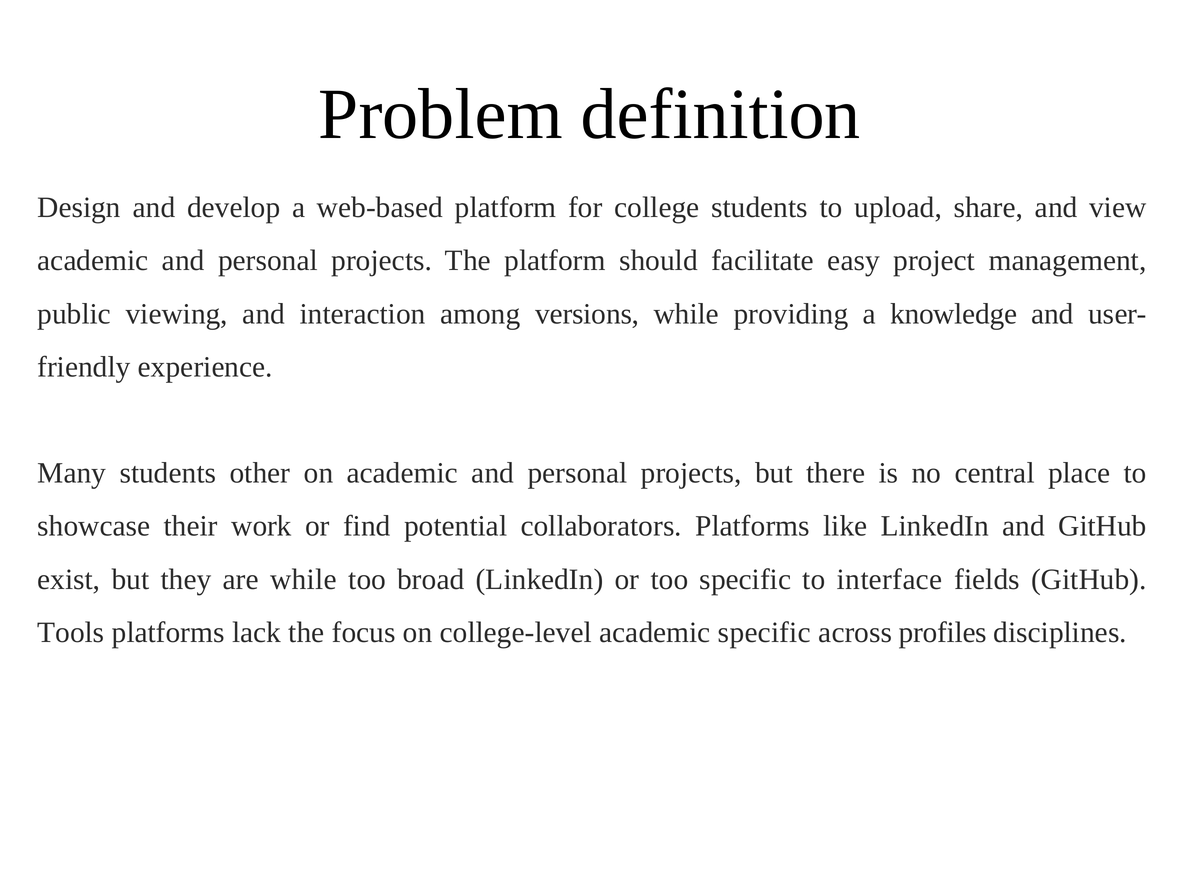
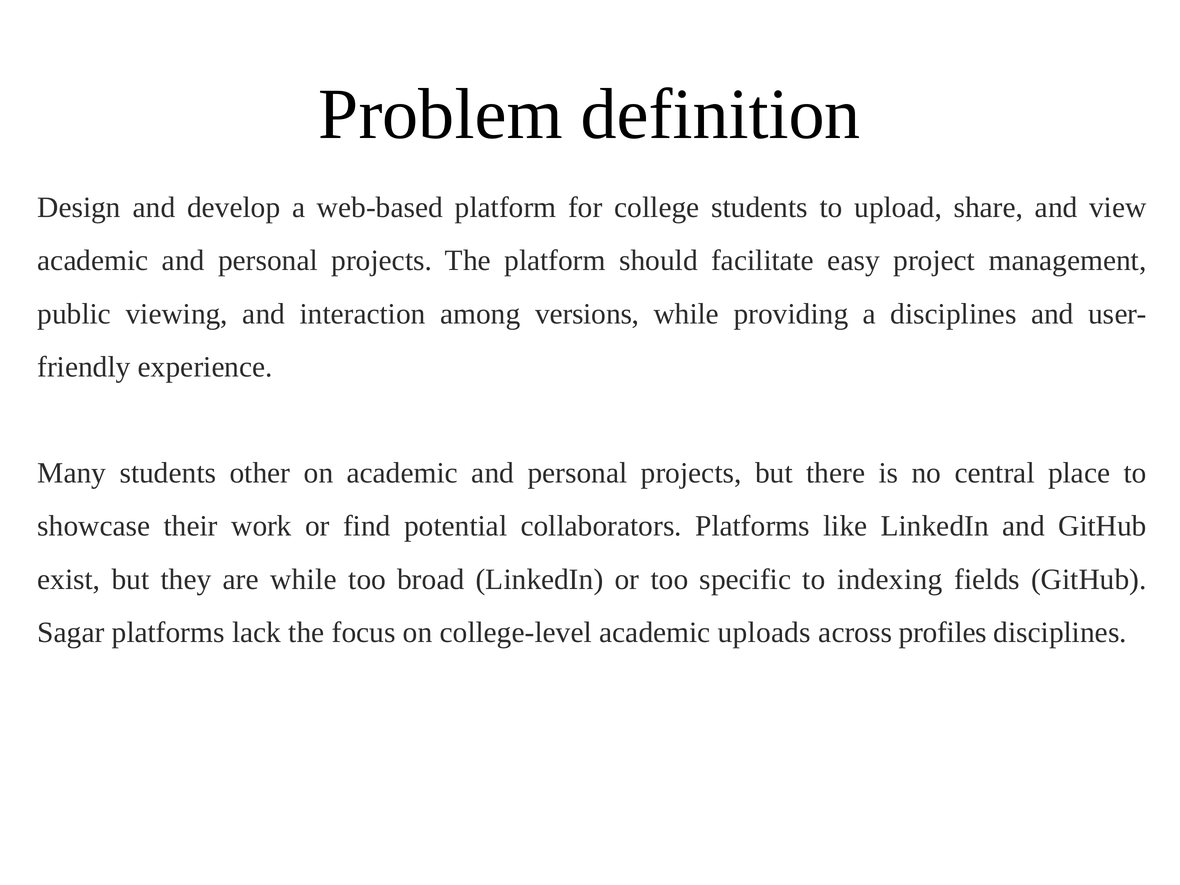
a knowledge: knowledge -> disciplines (953, 314)
interface: interface -> indexing (890, 579)
Tools: Tools -> Sagar (71, 632)
academic specific: specific -> uploads (764, 632)
